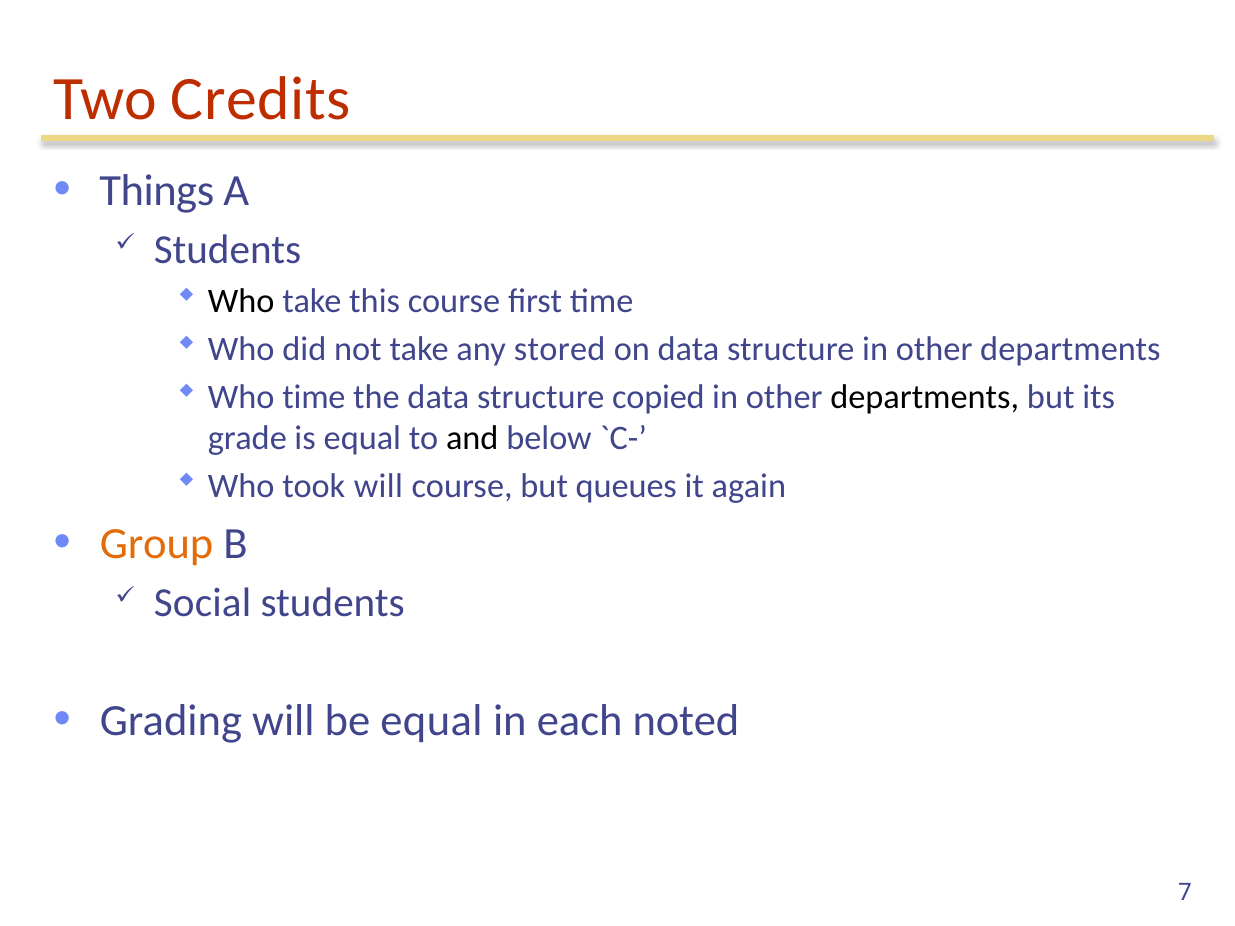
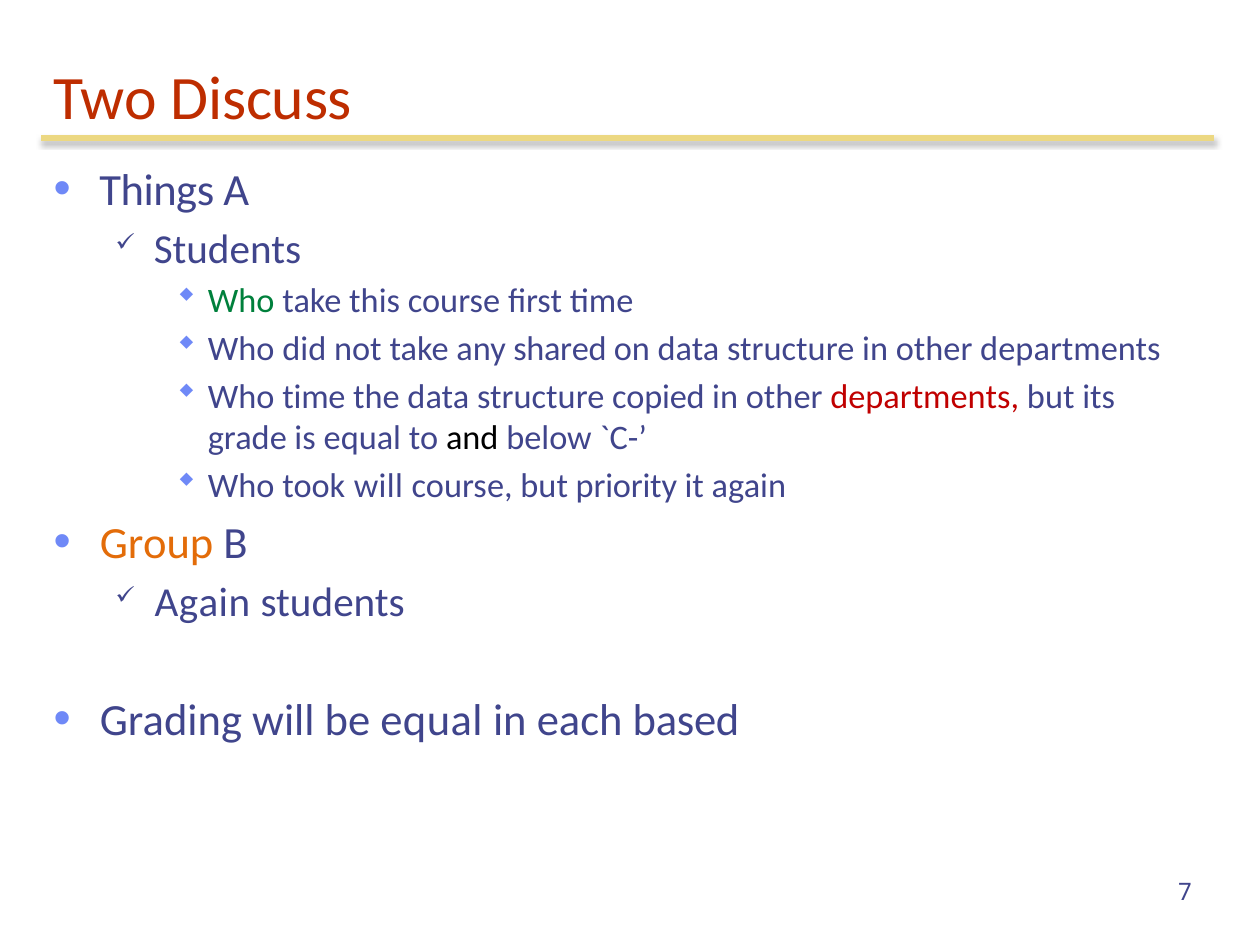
Credits: Credits -> Discuss (262, 99)
Who colour: black -> green (241, 302)
stored: stored -> shared (560, 350)
departments colour: black -> red (925, 398)
queues: queues -> priority (626, 487)
Social: Social -> Again (202, 603)
noted: noted -> based (686, 721)
